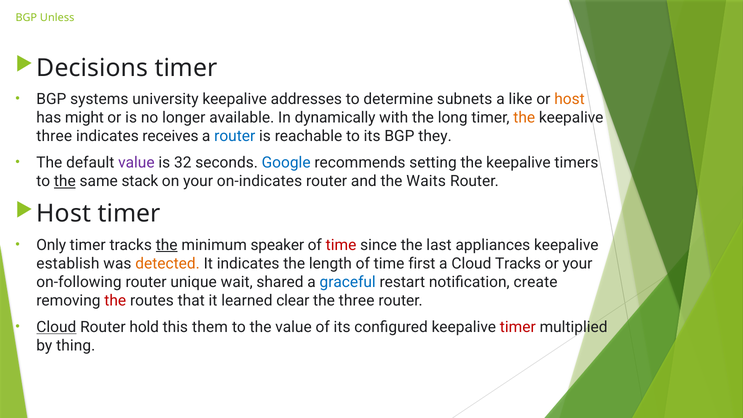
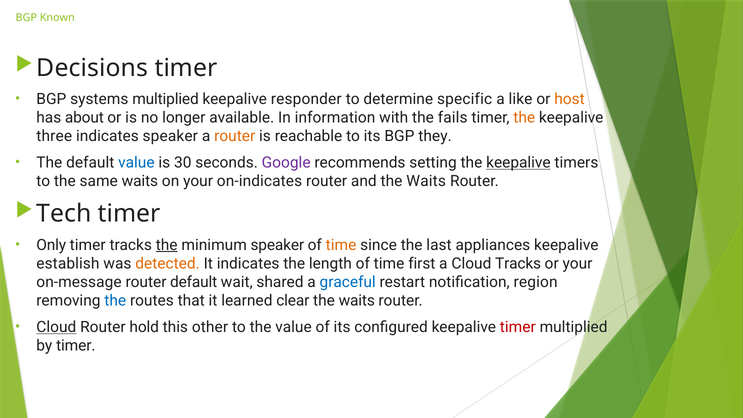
Unless: Unless -> Known (57, 17)
systems university: university -> multiplied (166, 99)
addresses: addresses -> responder (306, 99)
subnets: subnets -> specific (465, 99)
might: might -> about (84, 118)
dynamically: dynamically -> information (335, 118)
long: long -> fails (453, 118)
indicates receives: receives -> speaker (170, 136)
router colour: blue -> orange (235, 136)
value colour: purple -> blue (136, 163)
32: 32 -> 30 (183, 163)
Google colour: blue -> purple (286, 163)
keepalive underline: none -> present (518, 163)
the underline: present -> none (65, 181)
same stack: stack -> waits (140, 181)
Host: Host -> Tech (64, 214)
time colour: red -> orange (341, 245)
on-following: on-following -> on-message (79, 282)
router unique: unique -> default (194, 282)
create: create -> region (536, 282)
the colour: red -> blue (115, 301)
three: three -> waits (357, 301)
them: them -> other (210, 327)
by thing: thing -> timer (76, 346)
